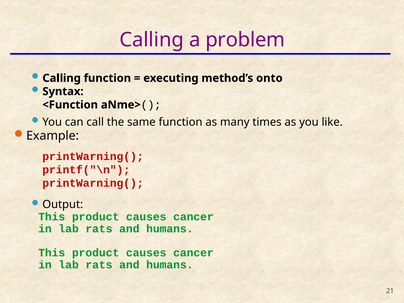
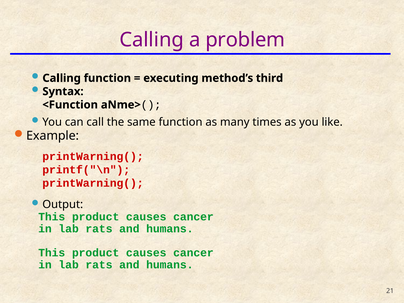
onto: onto -> third (269, 78)
